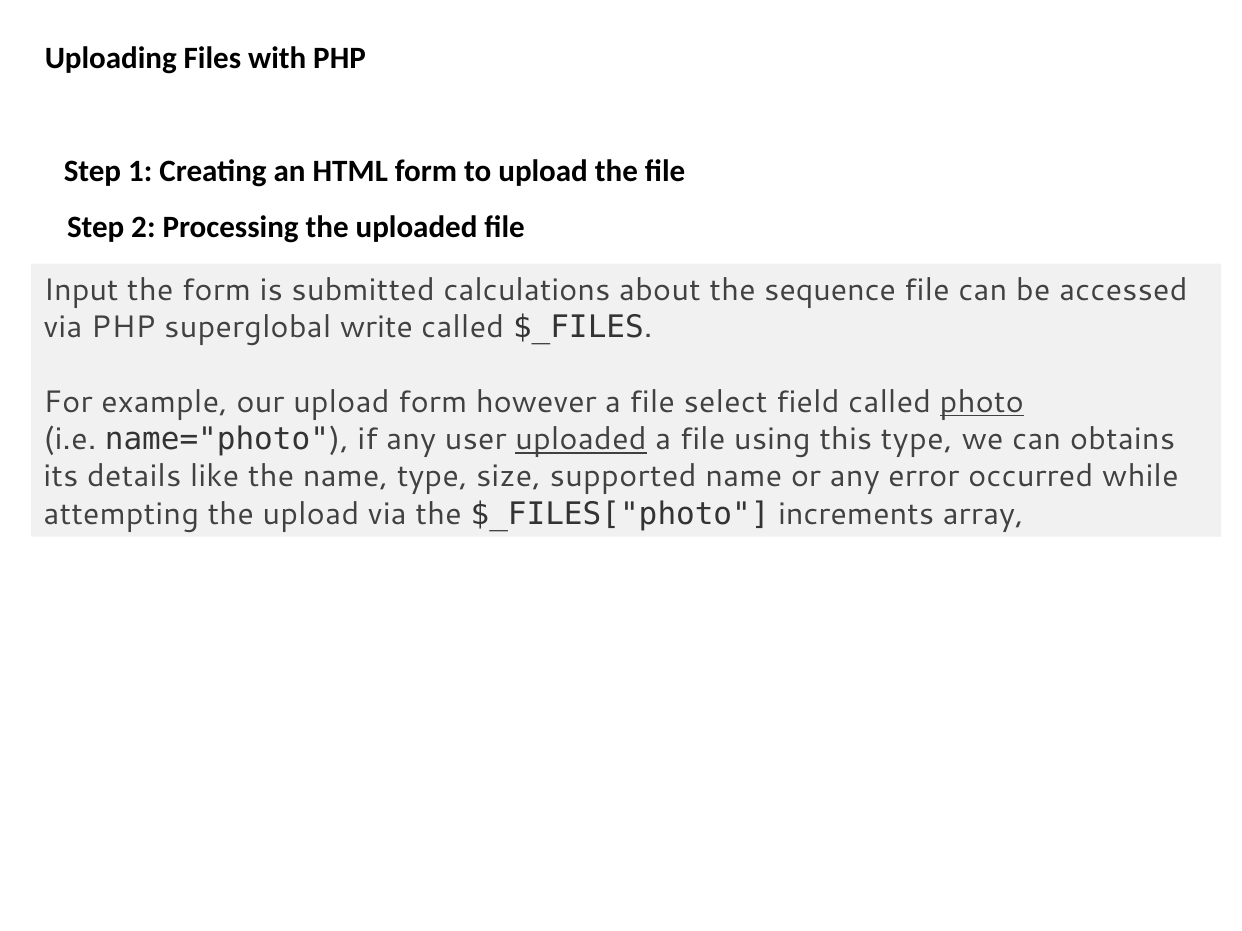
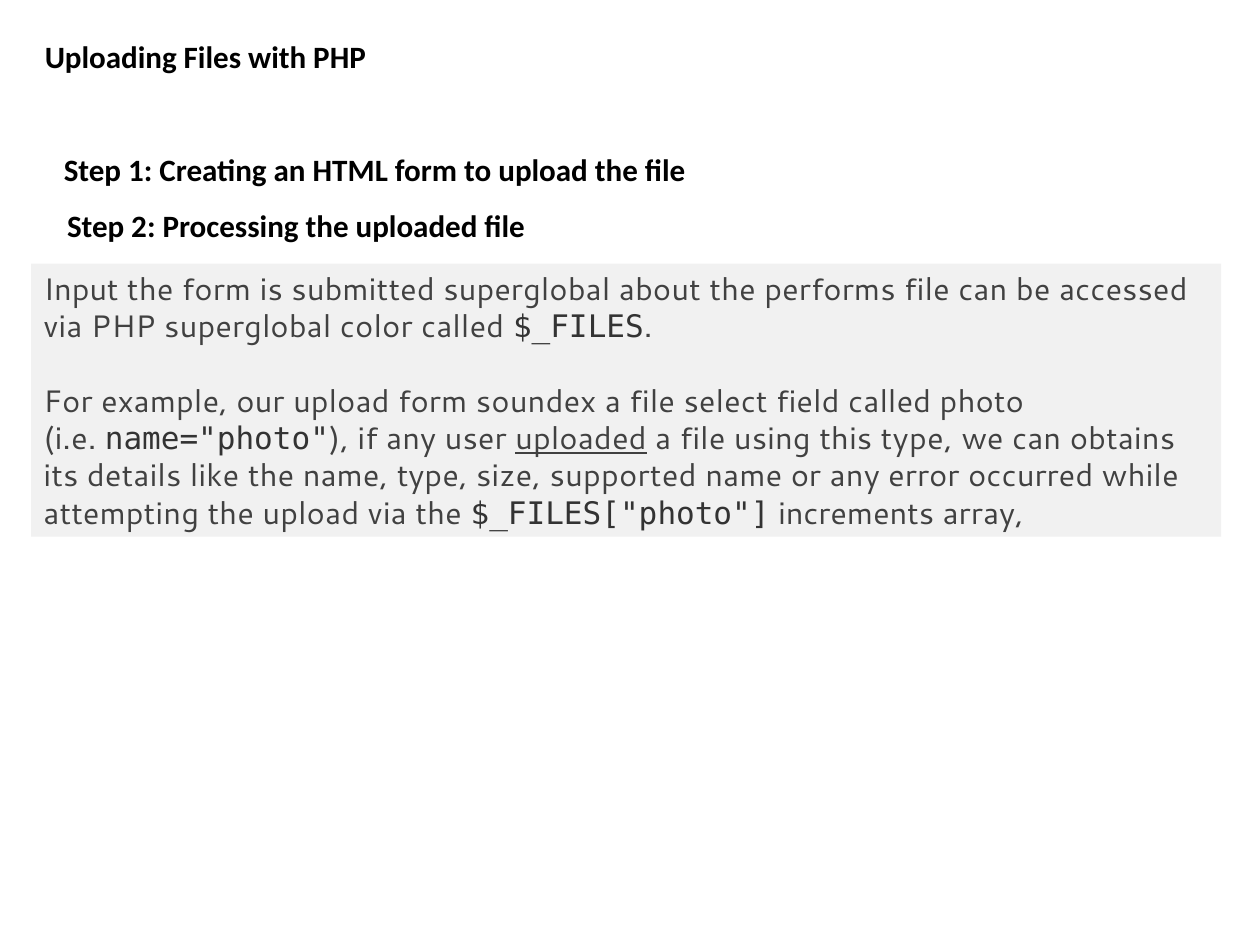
submitted calculations: calculations -> superglobal (527, 291)
sequence: sequence -> performs (830, 291)
write: write -> color (376, 328)
however: however -> soundex (536, 402)
photo underline: present -> none (982, 402)
